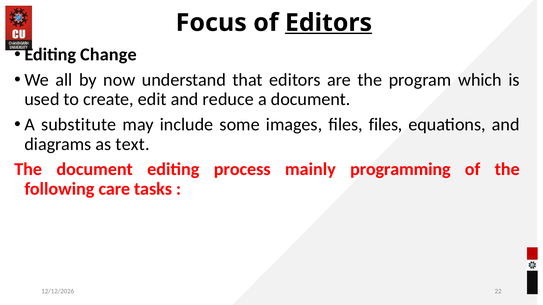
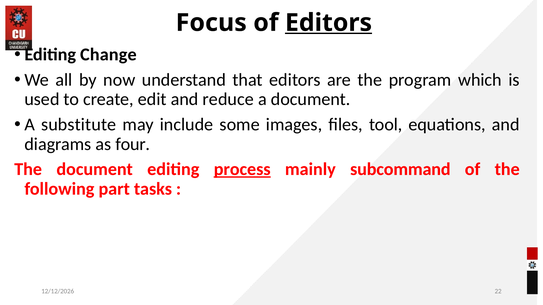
files files: files -> tool (386, 125)
text: text -> four (133, 144)
process underline: none -> present (242, 169)
programming: programming -> subcommand (400, 169)
care: care -> part (114, 189)
